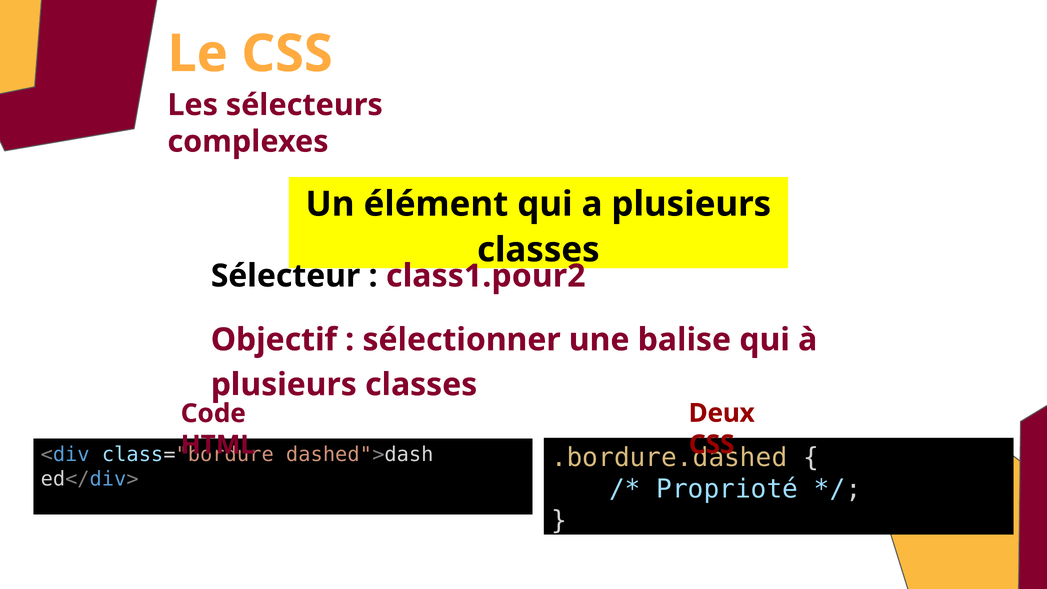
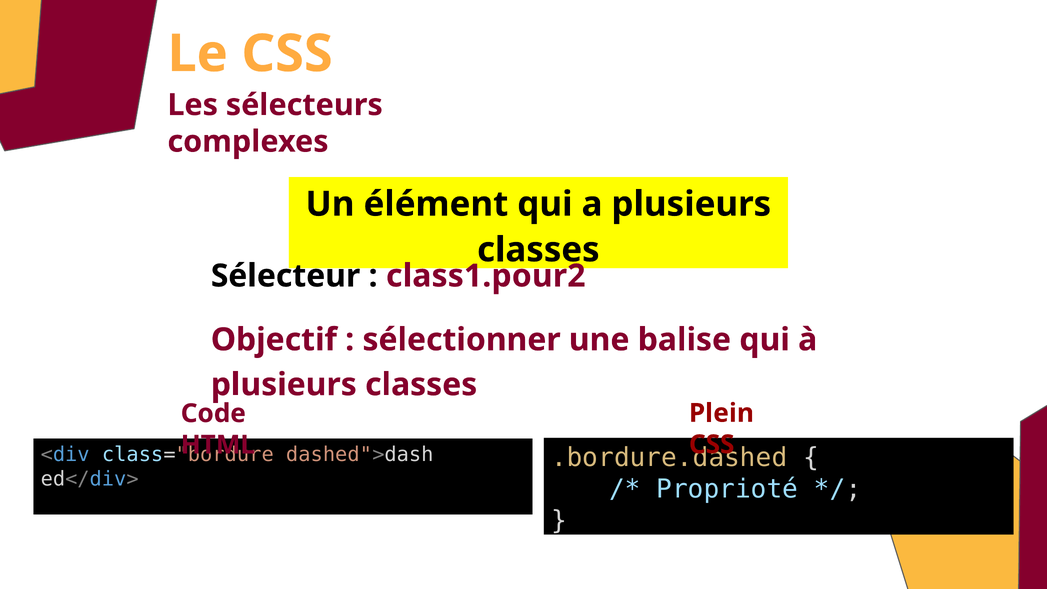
Deux: Deux -> Plein (721, 413)
